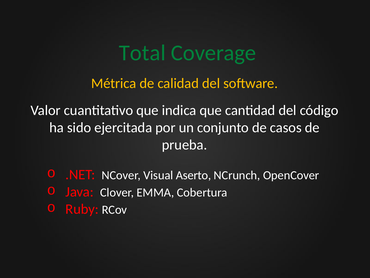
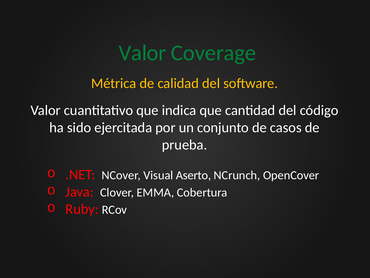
Total: Total -> Valor (142, 53)
